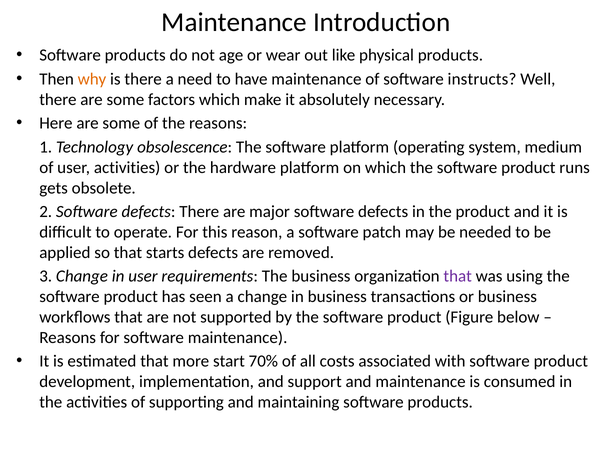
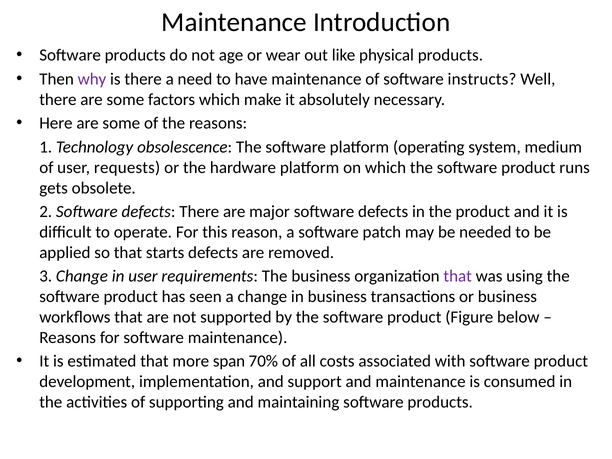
why colour: orange -> purple (92, 79)
user activities: activities -> requests (127, 167)
start: start -> span (229, 361)
